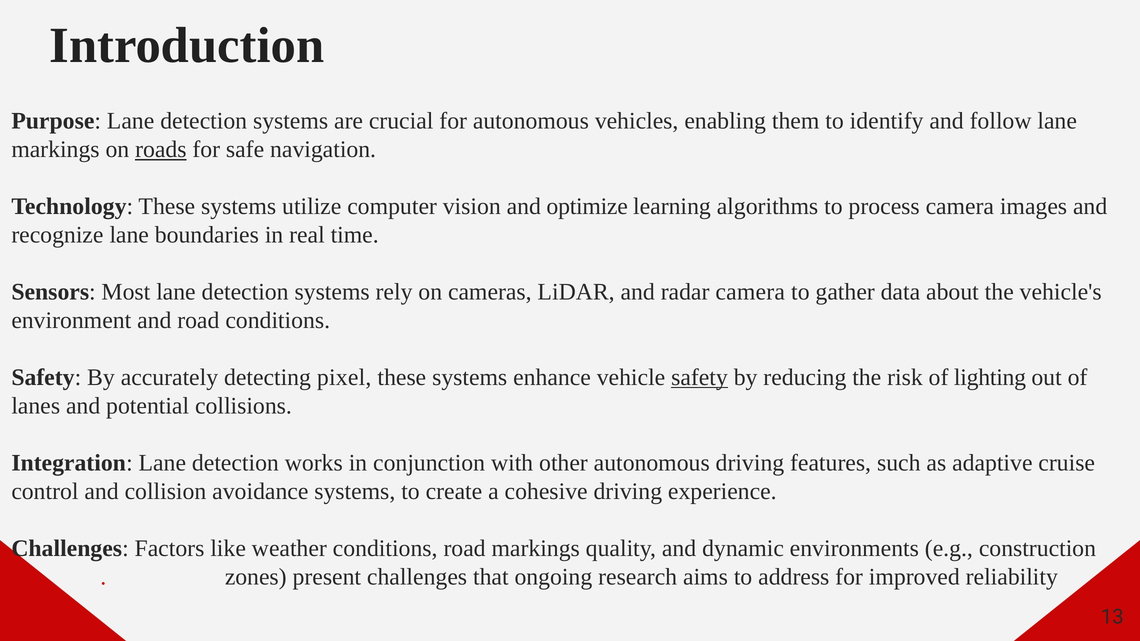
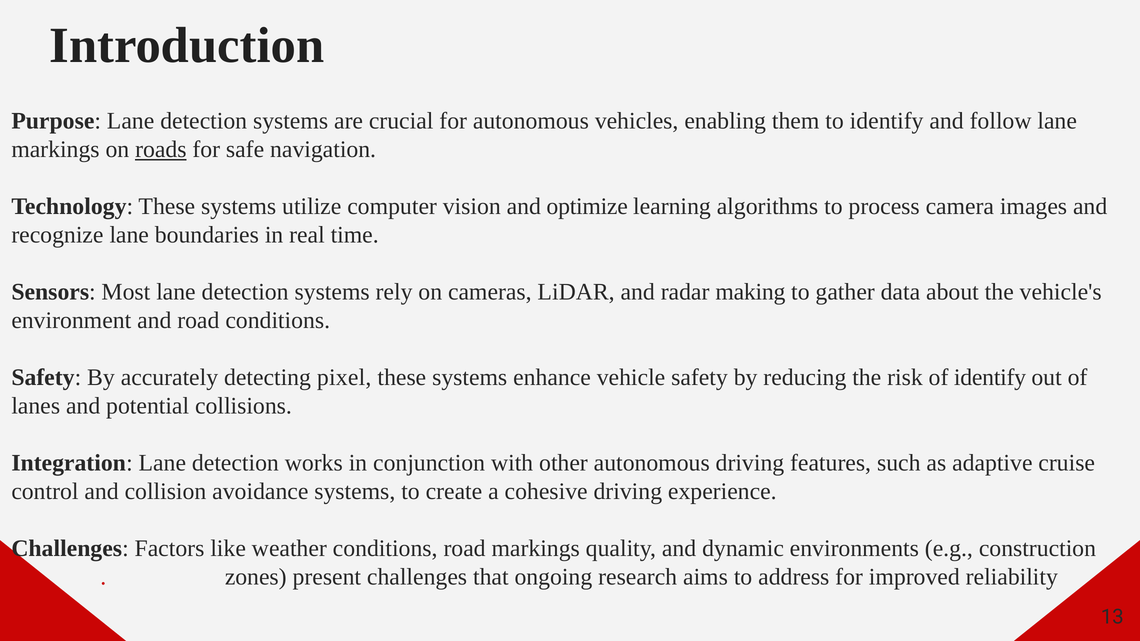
radar camera: camera -> making (750, 292)
safety underline: present -> none (700, 377)
of lighting: lighting -> identify (990, 377)
